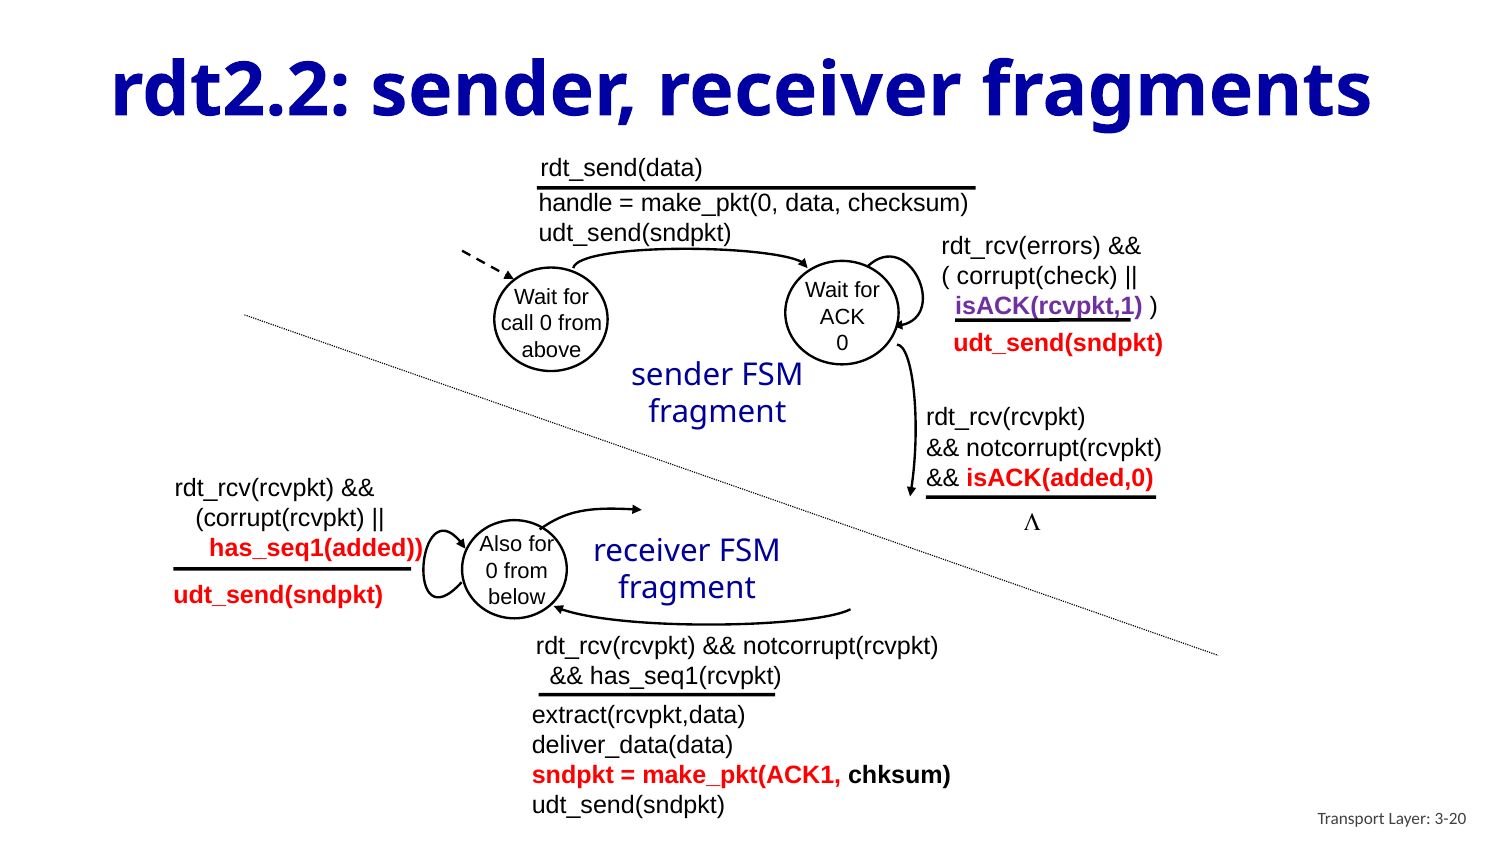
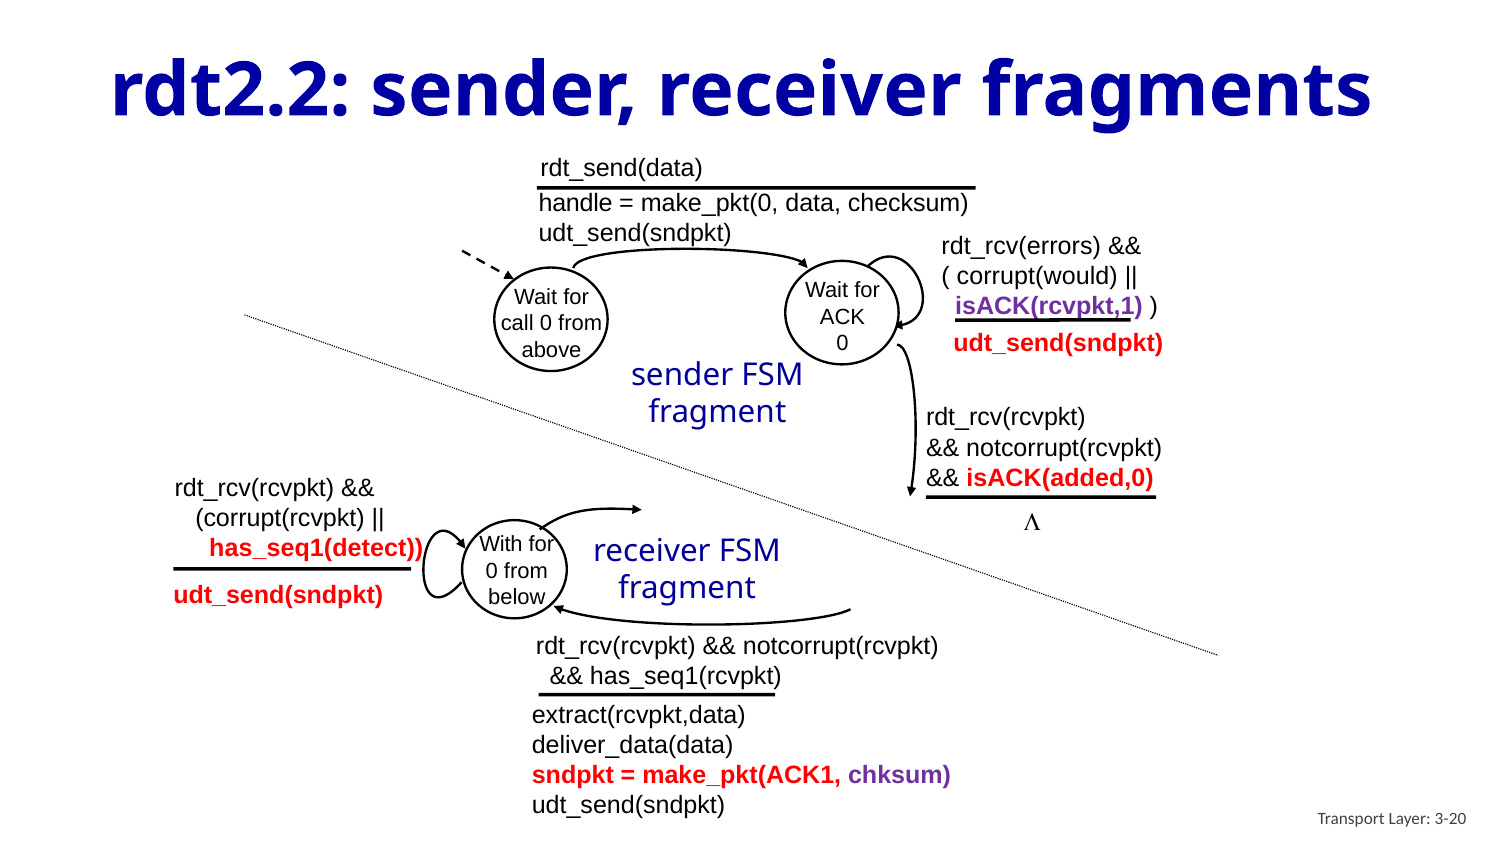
corrupt(check: corrupt(check -> corrupt(would (1037, 276)
Also: Also -> With (501, 545)
has_seq1(added: has_seq1(added -> has_seq1(detect (316, 548)
chksum colour: black -> purple (900, 776)
